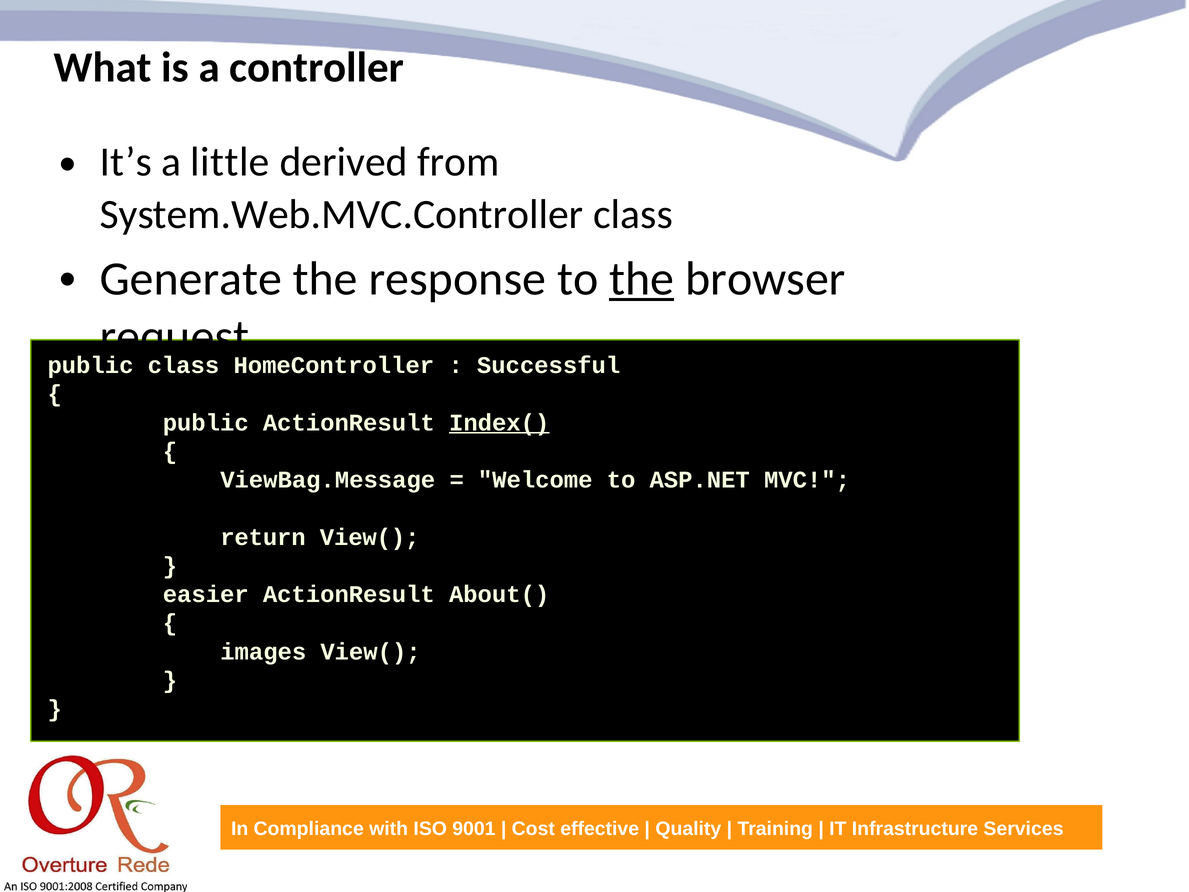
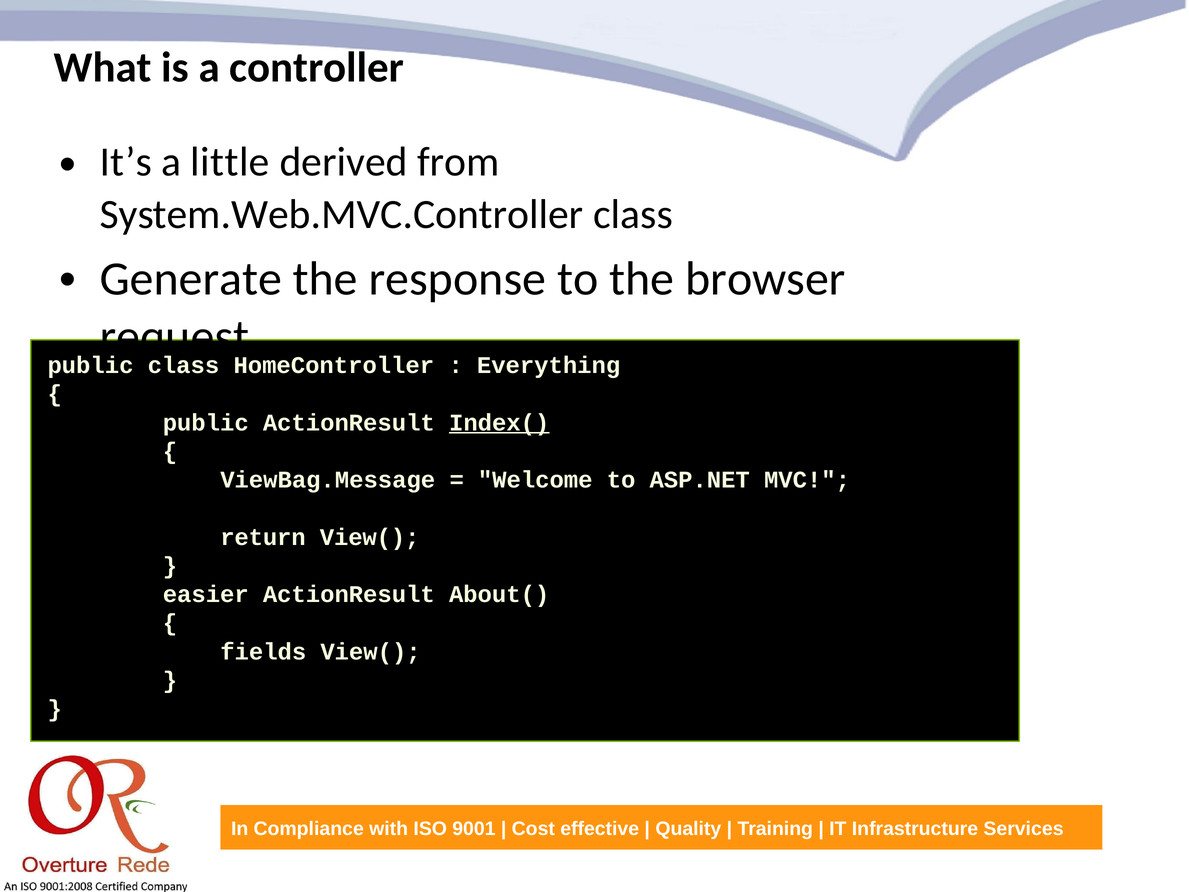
the underline: present -> none (642, 279)
Successful: Successful -> Everything (549, 365)
images: images -> fields (263, 651)
